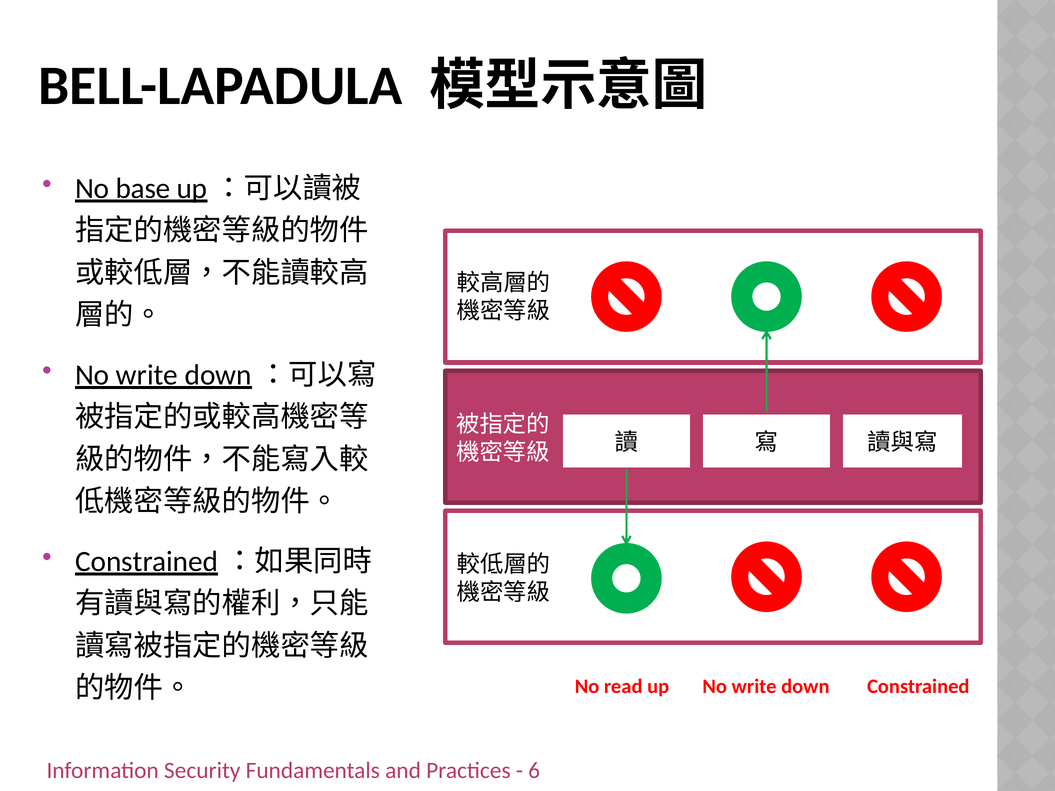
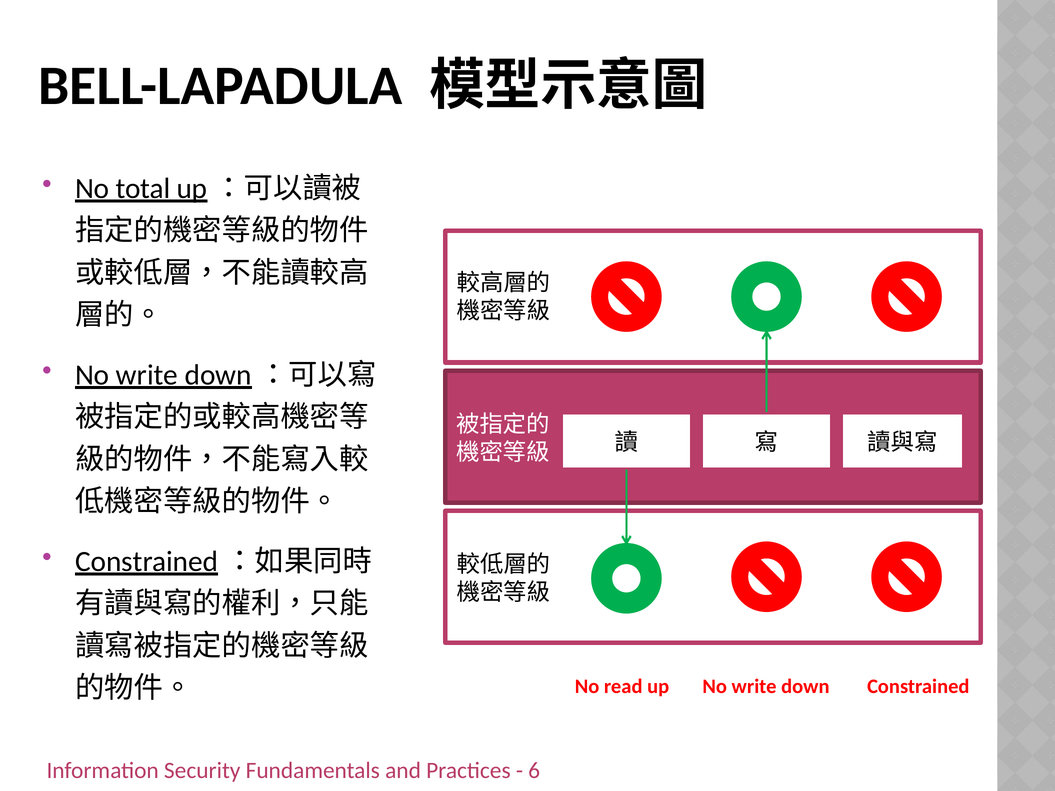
base: base -> total (143, 188)
